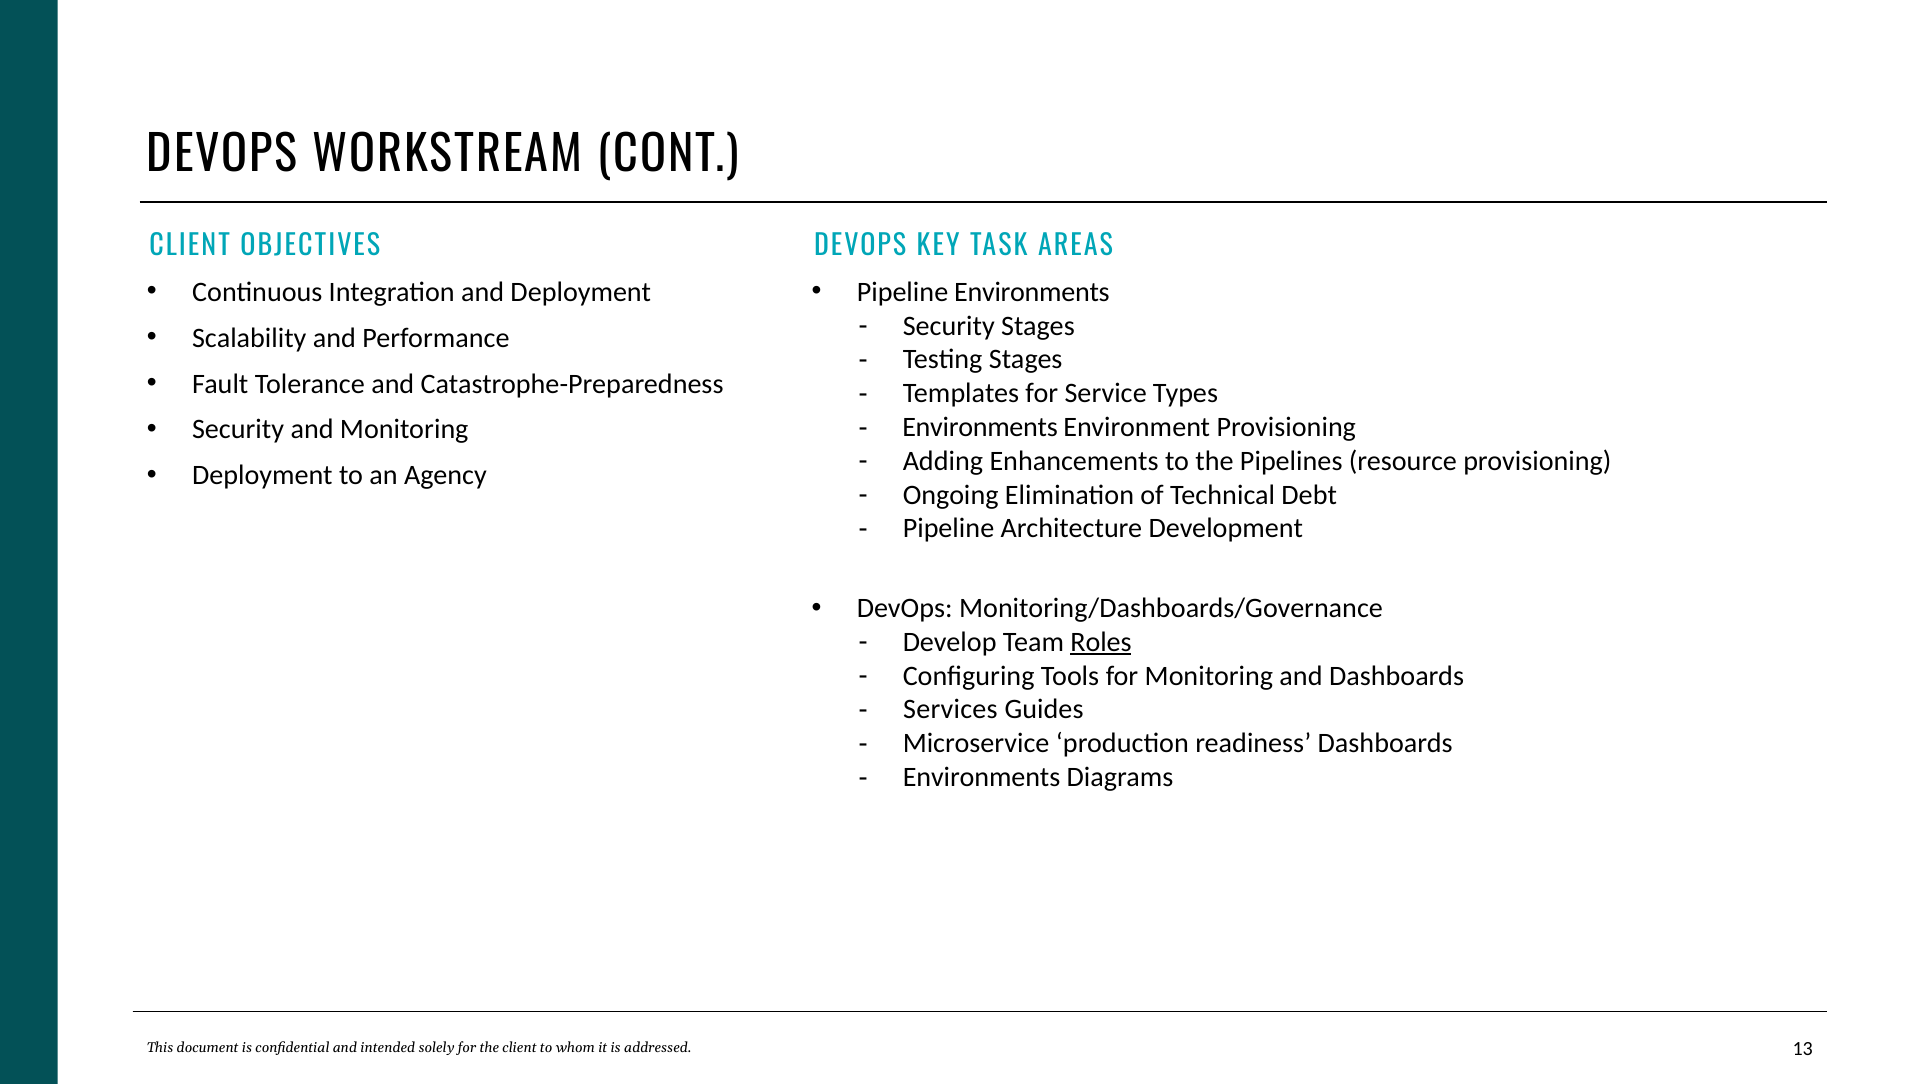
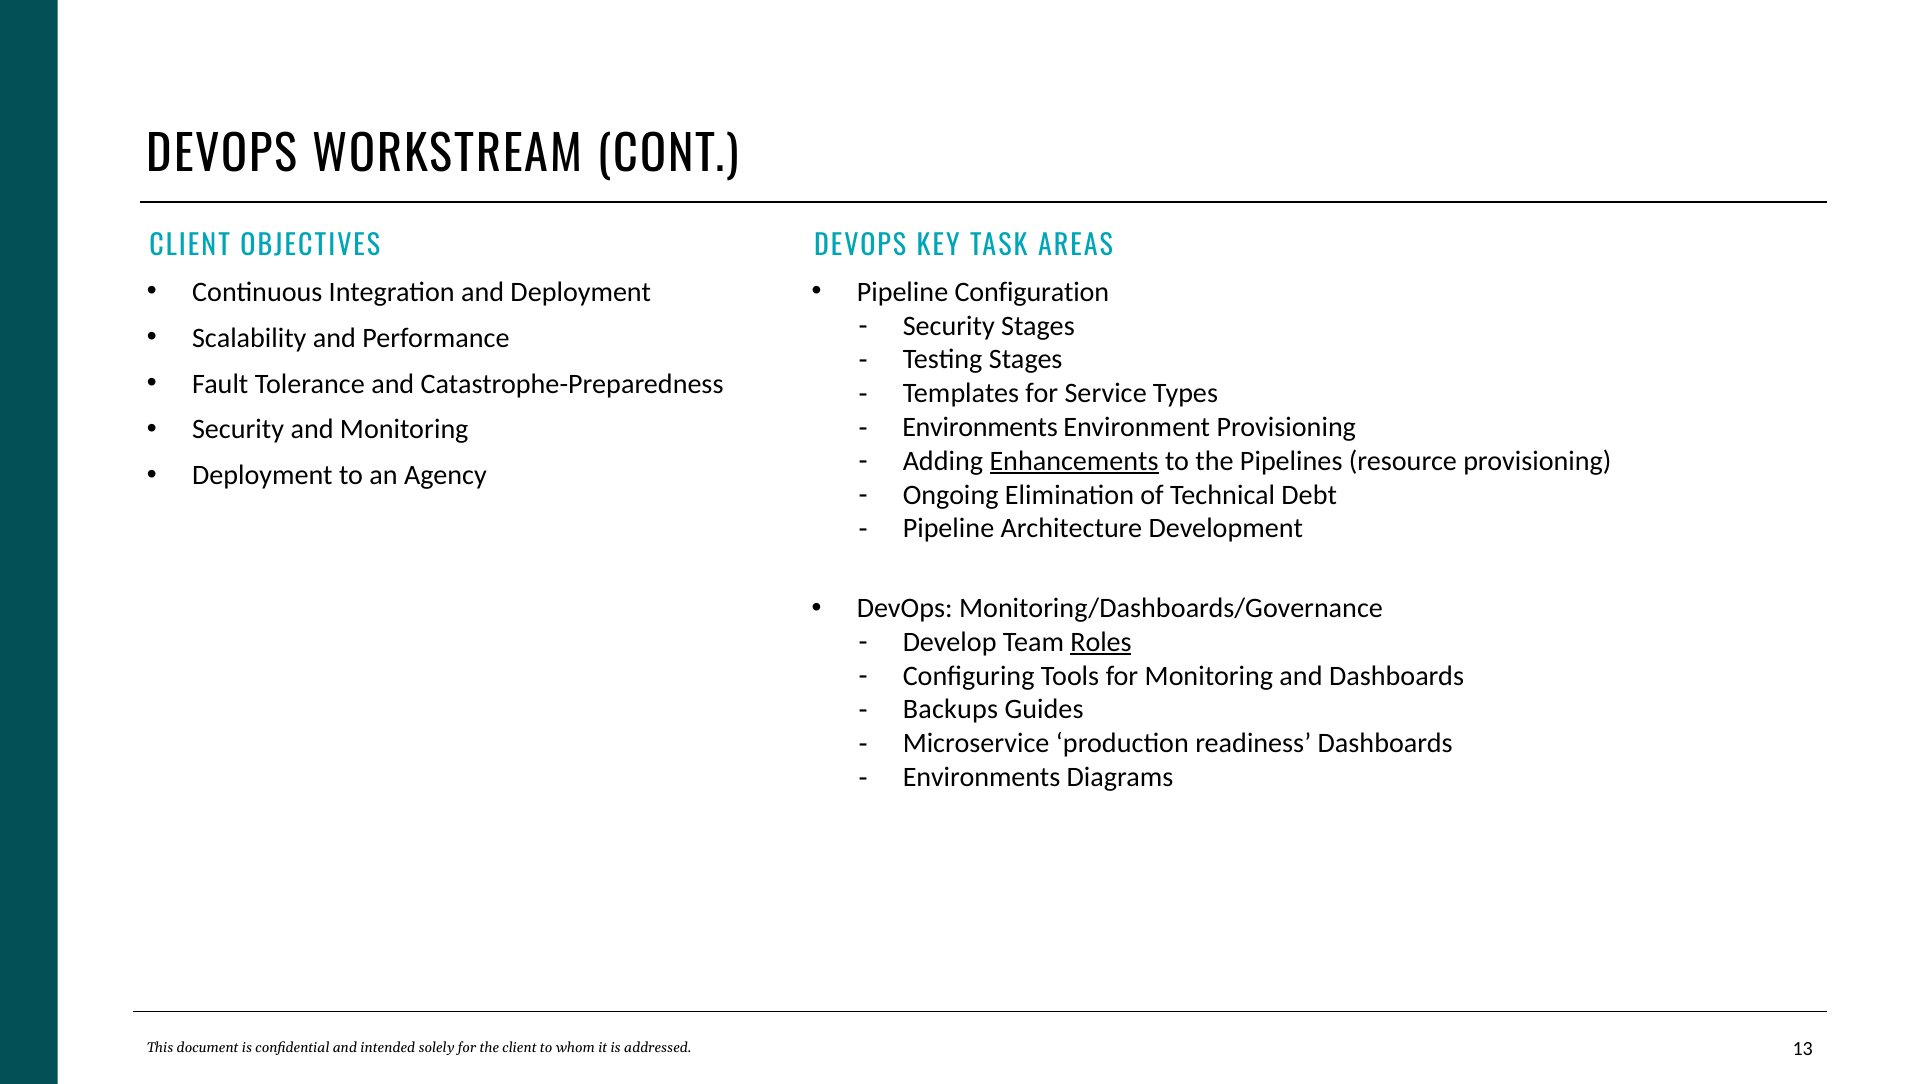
Pipeline Environments: Environments -> Configuration (1032, 292)
Enhancements underline: none -> present (1074, 461)
Services: Services -> Backups (950, 710)
